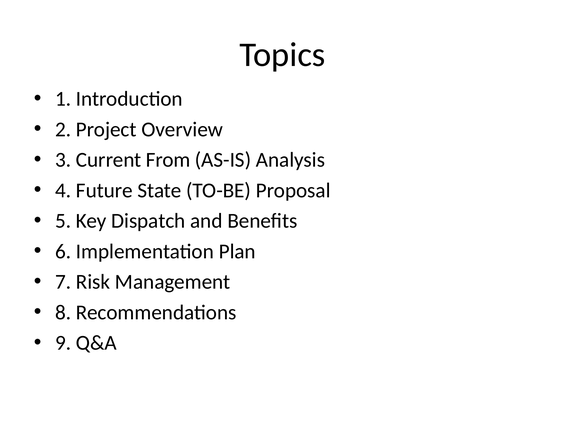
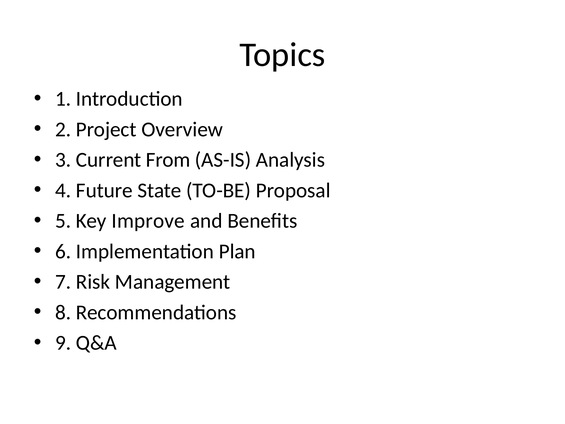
Dispatch: Dispatch -> Improve (148, 221)
